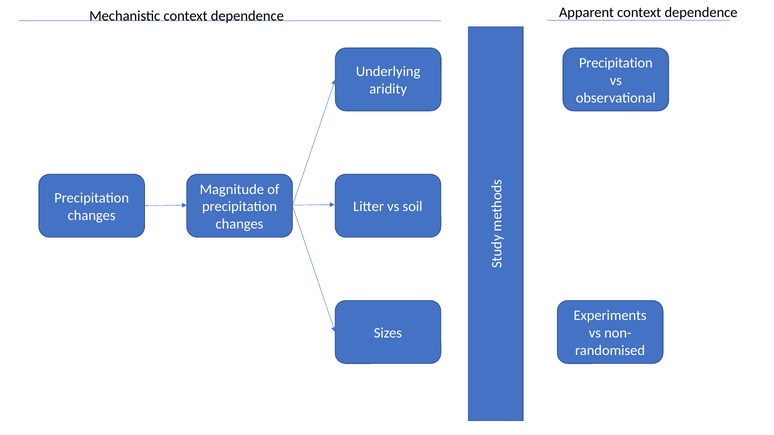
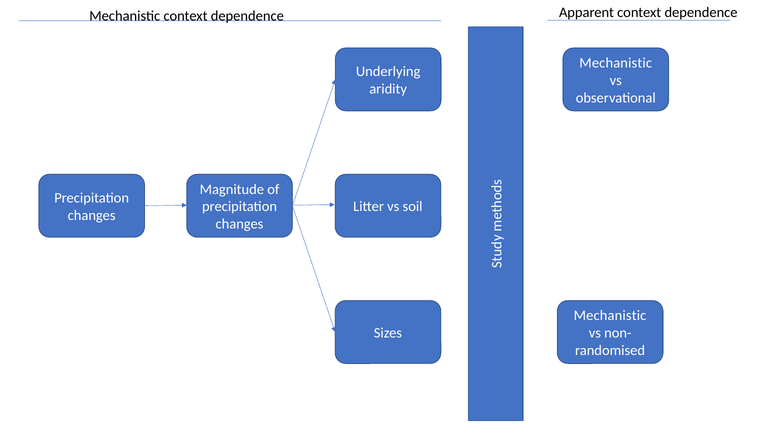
Precipitation: Precipitation -> Mechanistic (616, 63)
Experiments: Experiments -> Mechanistic (610, 316)
